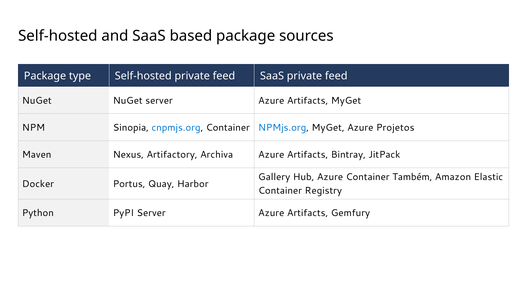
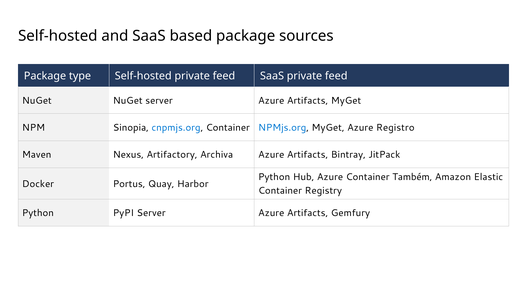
Projetos: Projetos -> Registro (395, 128)
Gallery: Gallery -> Python (274, 177)
